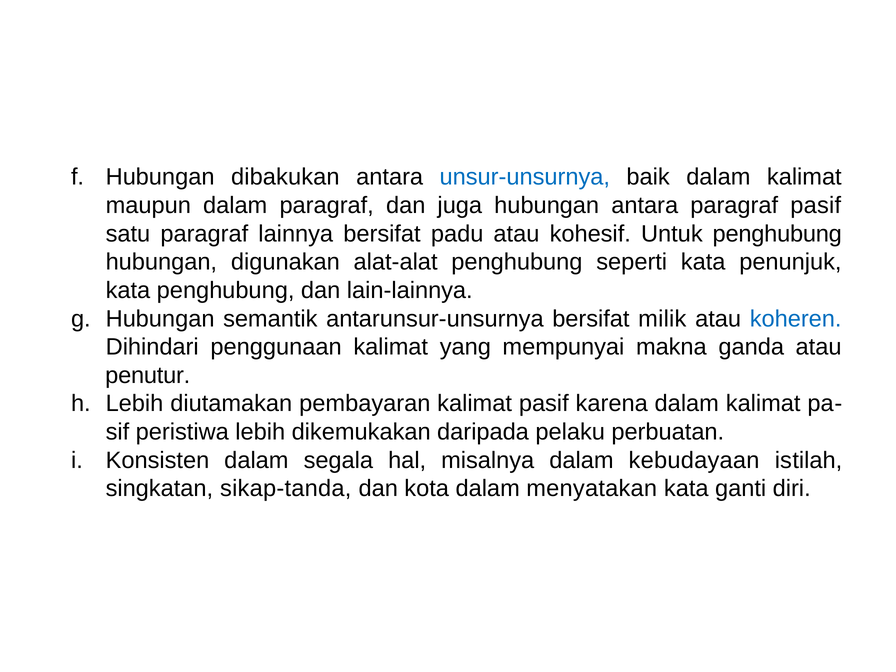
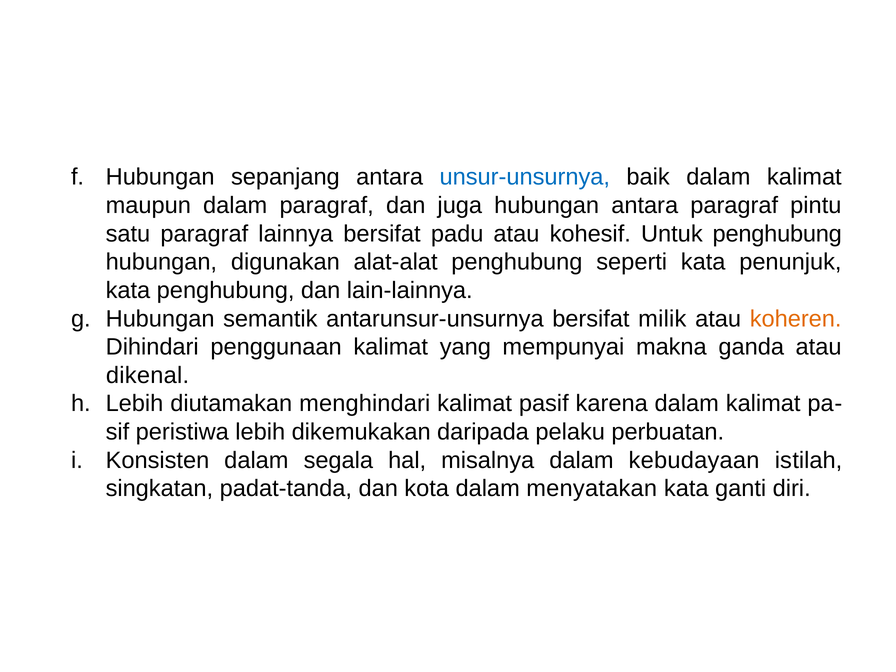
dibakukan: dibakukan -> sepanjang (285, 177)
paragraf pasif: pasif -> pintu (816, 205)
koheren colour: blue -> orange (796, 319)
penutur: penutur -> dikenal (148, 375)
pembayaran: pembayaran -> menghindari (365, 404)
sikap-tanda: sikap-tanda -> padat-tanda (286, 489)
